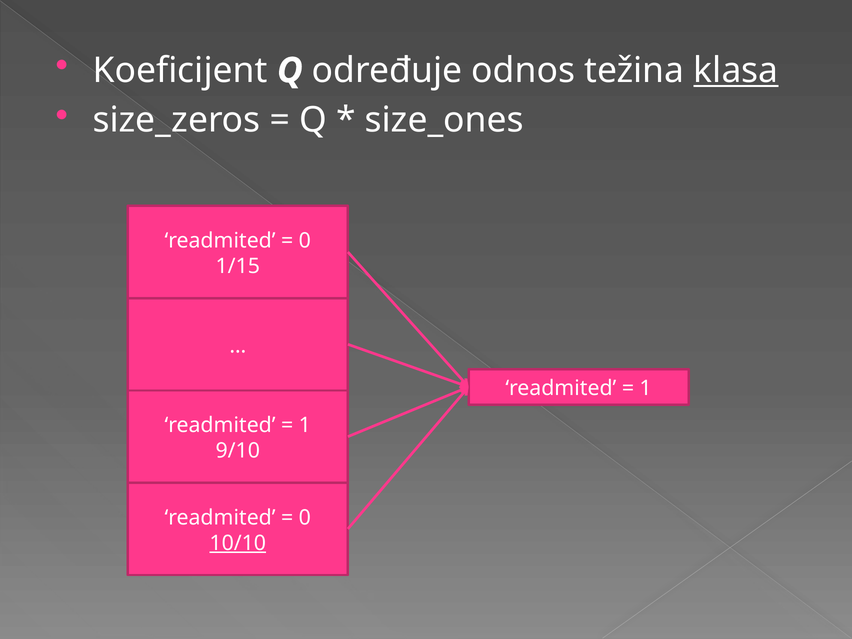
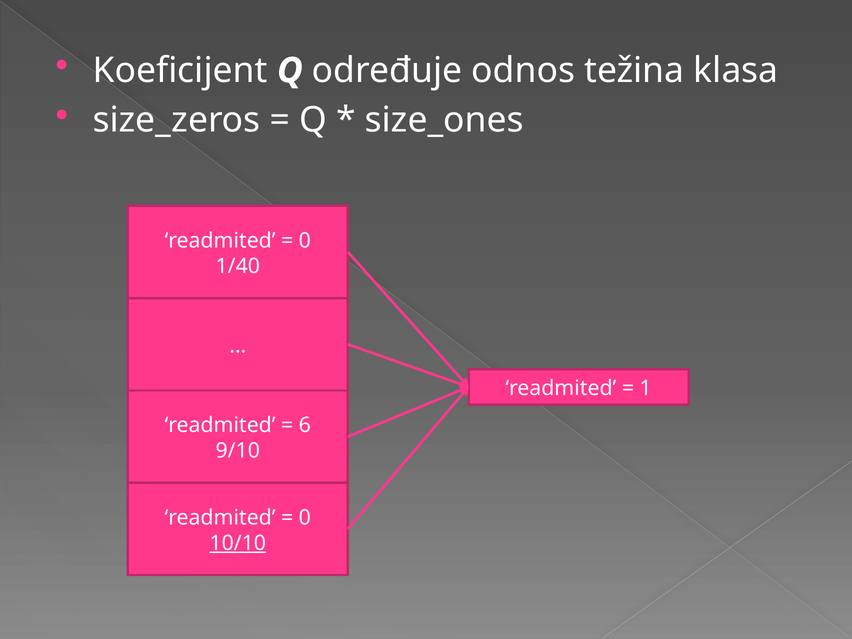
klasa underline: present -> none (736, 71)
1/15: 1/15 -> 1/40 (238, 266)
1: 1 -> 6 (305, 425)
